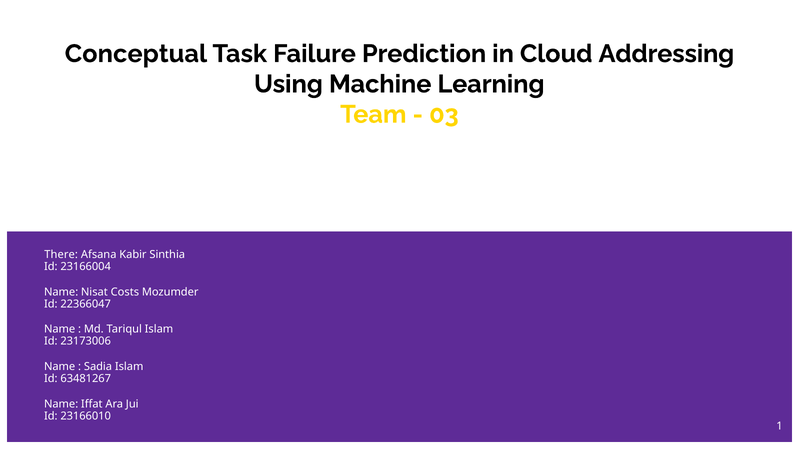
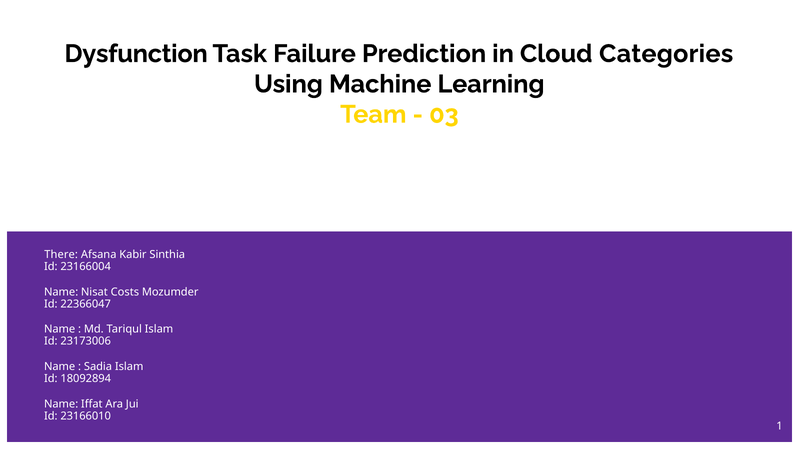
Conceptual: Conceptual -> Dysfunction (136, 54)
Addressing: Addressing -> Categories (666, 54)
63481267: 63481267 -> 18092894 (86, 379)
